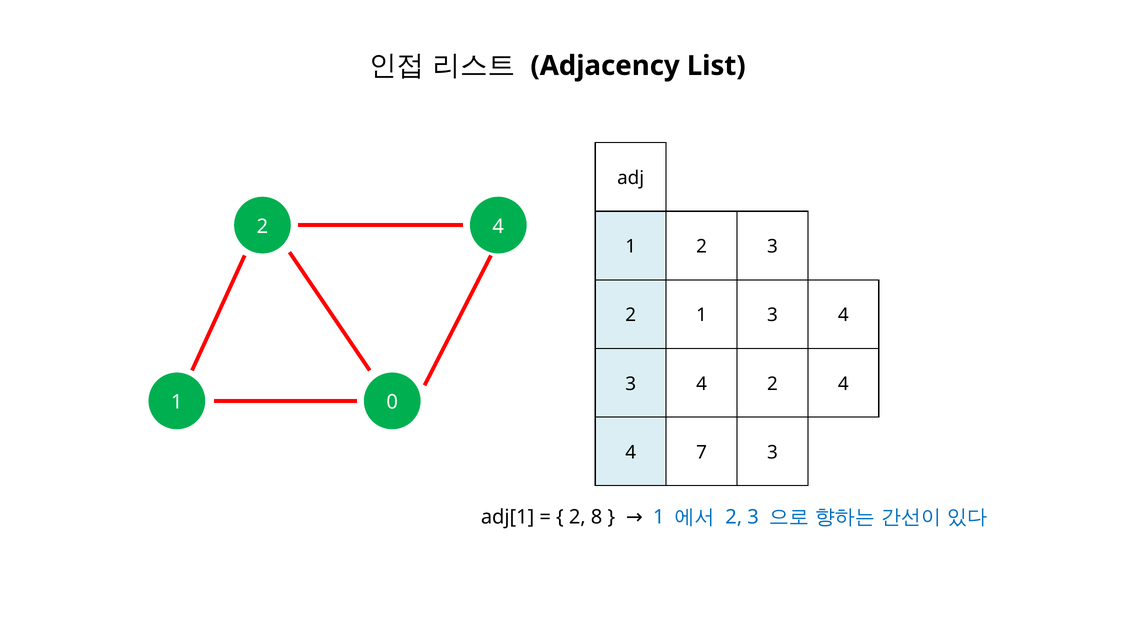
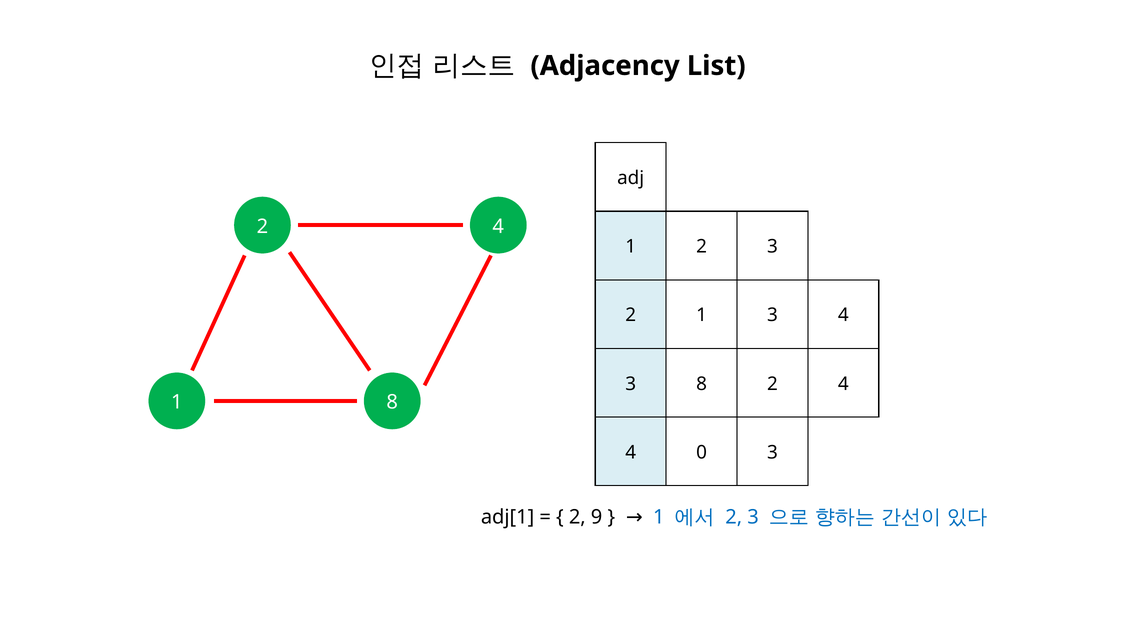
4: 4 -> 8 (702, 384)
1 0: 0 -> 8 (392, 402)
7: 7 -> 0 (702, 452)
8: 8 -> 9 (597, 517)
